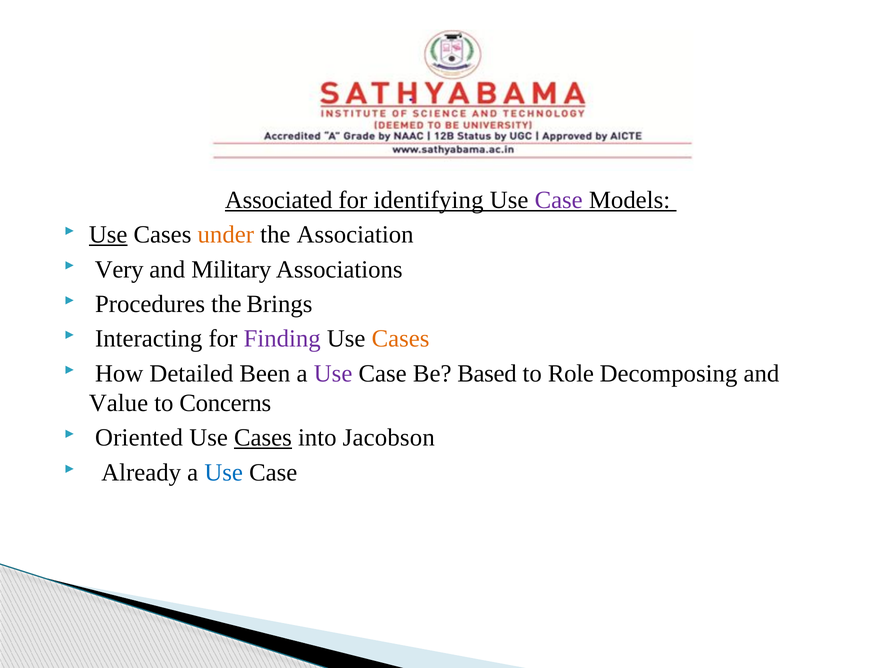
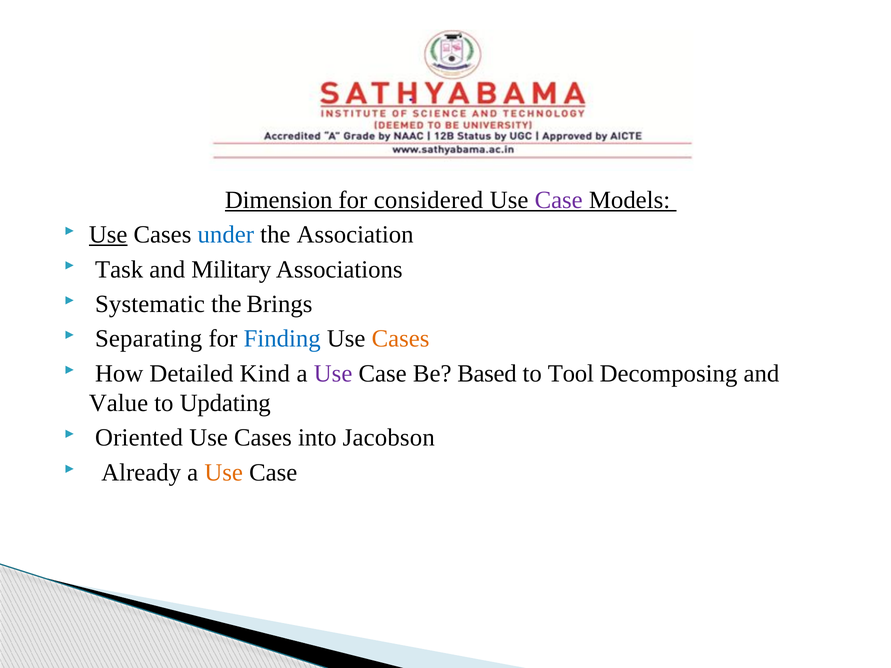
Associated: Associated -> Dimension (279, 200)
identifying: identifying -> considered (428, 200)
under colour: orange -> blue (226, 235)
Very: Very -> Task (119, 269)
Procedures: Procedures -> Systematic (150, 304)
Interacting: Interacting -> Separating (149, 339)
Finding colour: purple -> blue (282, 339)
Been: Been -> Kind (265, 374)
Role: Role -> Tool (571, 374)
Concerns: Concerns -> Updating (225, 403)
Cases underline: present -> none (263, 438)
Use colour: blue -> orange (224, 473)
